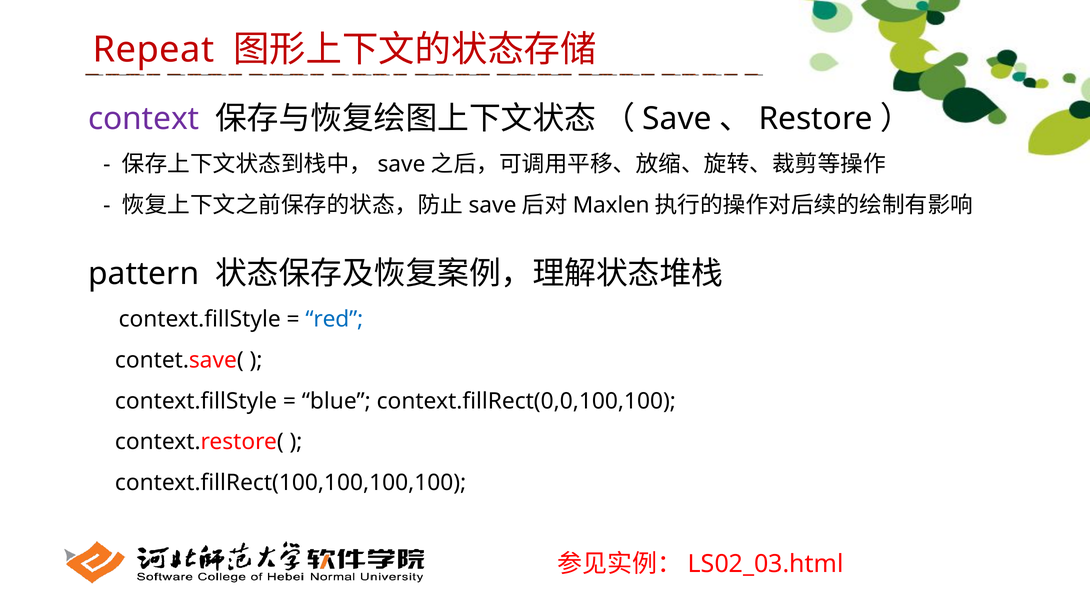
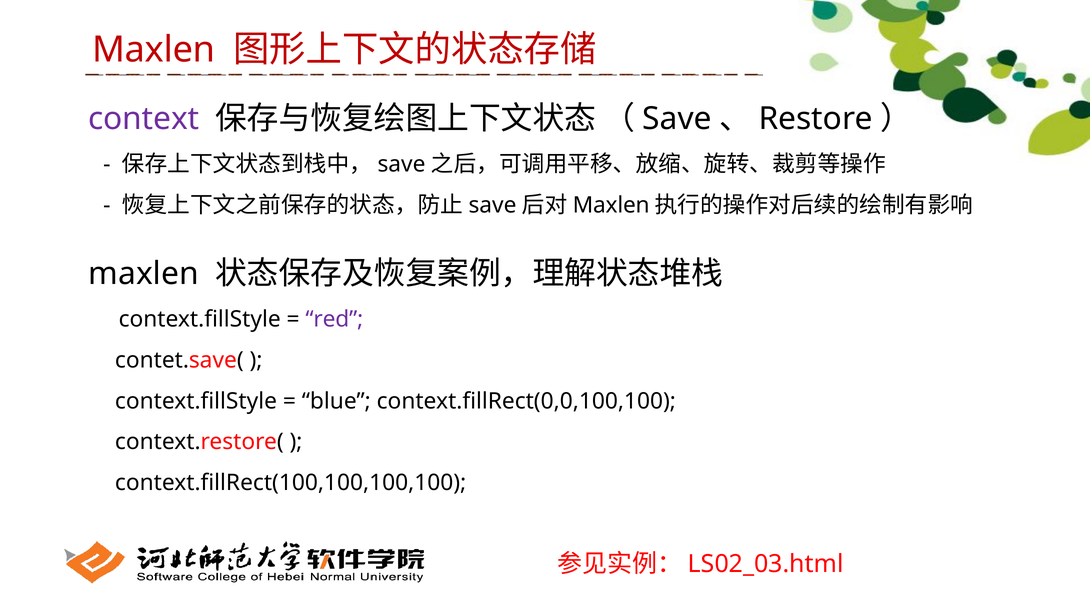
Repeat: Repeat -> Maxlen (154, 50)
pattern: pattern -> maxlen (144, 274)
red colour: blue -> purple (334, 319)
